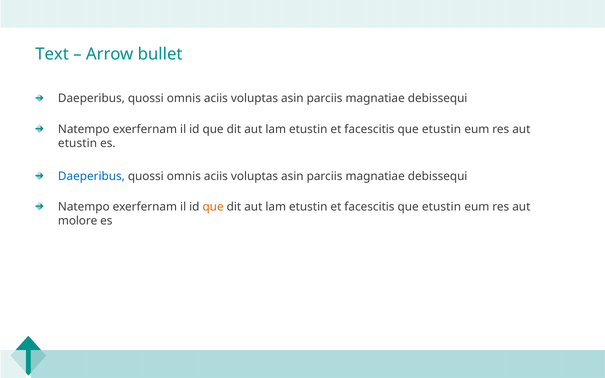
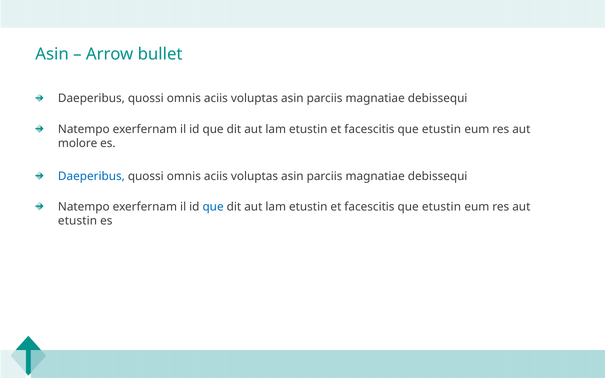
Text: Text -> Asin (52, 54)
etustin: etustin -> molore (78, 143)
que colour: orange -> blue (213, 207)
molore: molore -> etustin (78, 221)
